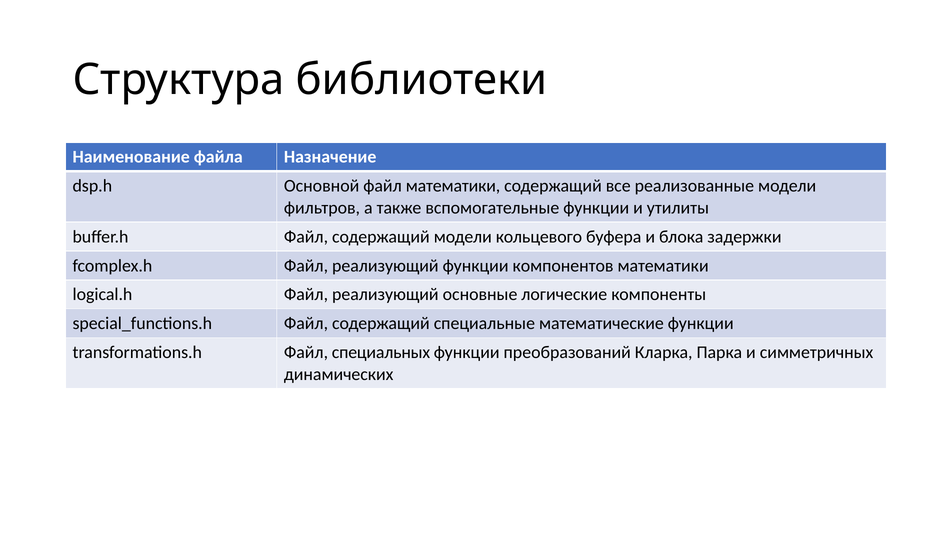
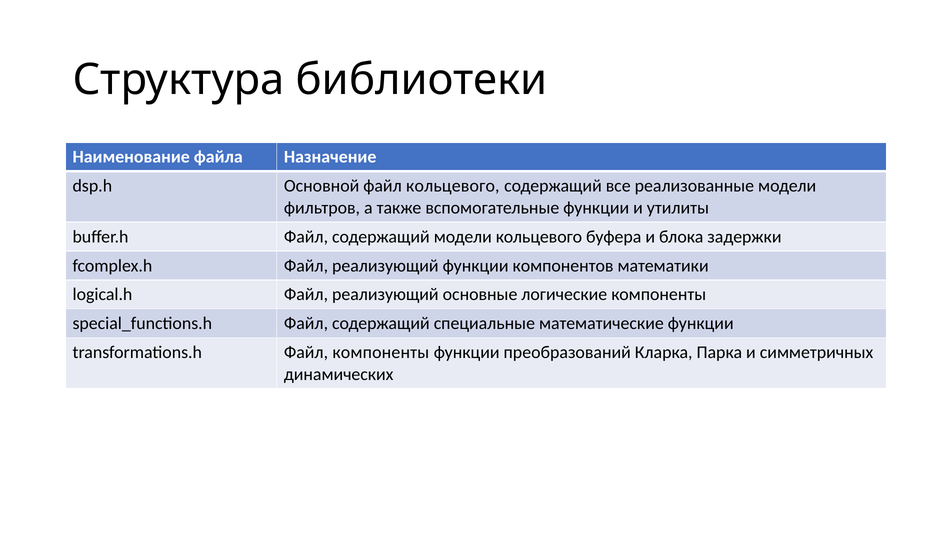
файл математики: математики -> кольцевого (453, 186)
Файл специальных: специальных -> компоненты (381, 353)
